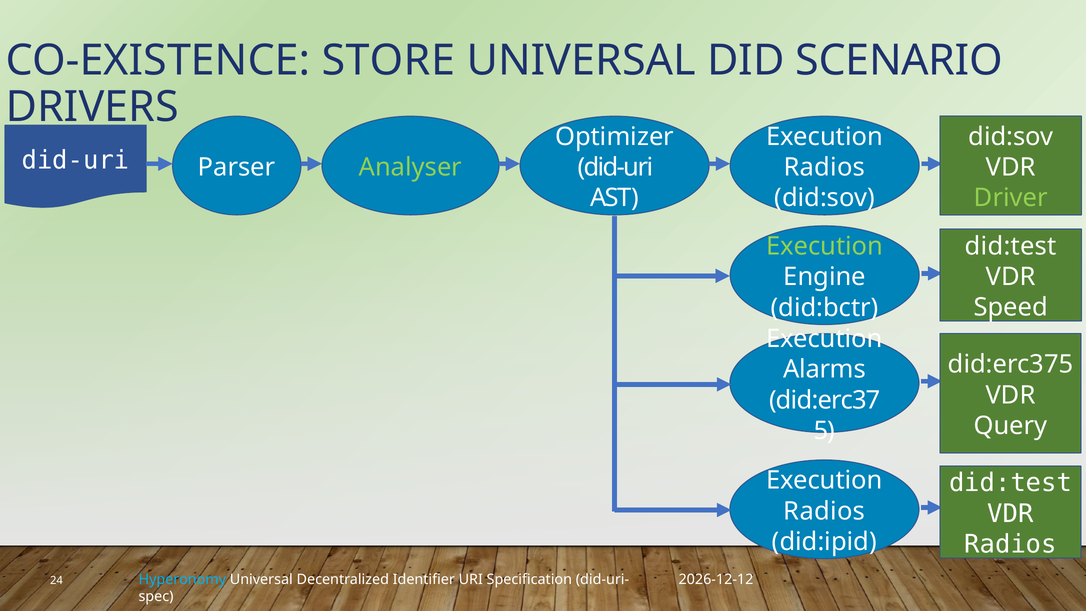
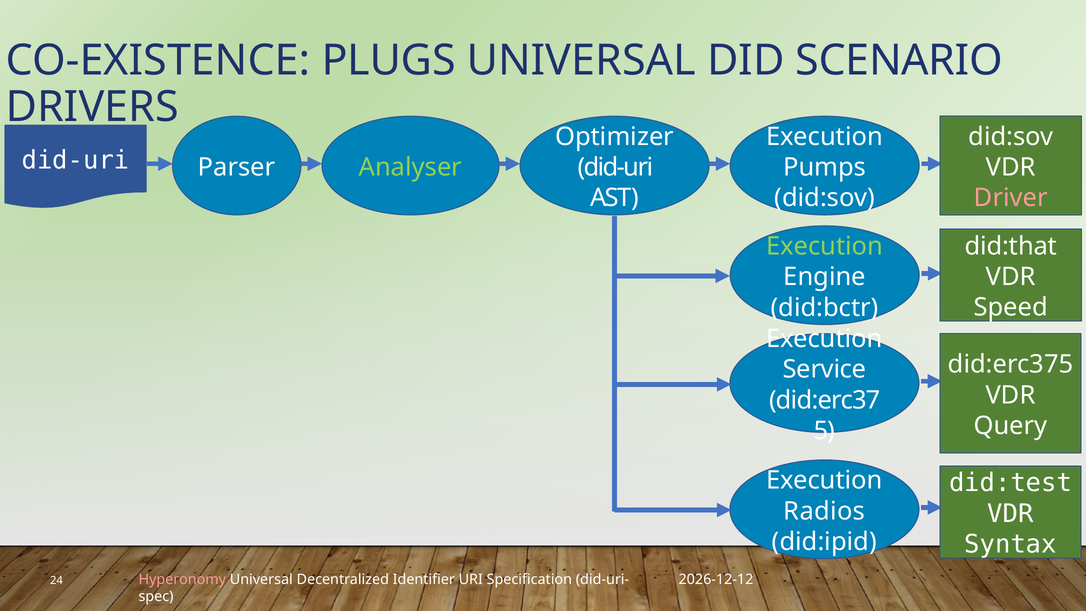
STORE: STORE -> PLUGS (389, 60)
Radios: Radios -> Pumps (825, 167)
Driver colour: light green -> pink (1011, 198)
did:test: did:test -> did:that (1011, 246)
Alarms: Alarms -> Service (824, 369)
Radios: Radios -> Syntax (1011, 544)
Hyperonomy colour: light blue -> pink (182, 579)
